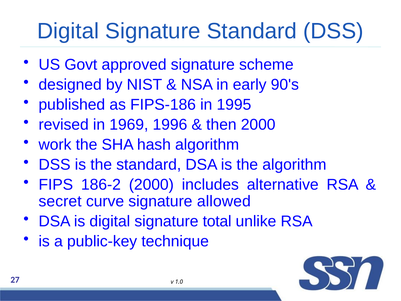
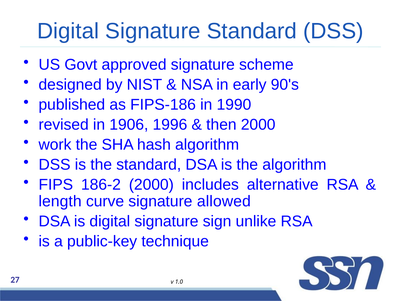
1995: 1995 -> 1990 (234, 105)
1969: 1969 -> 1906 (129, 124)
secret: secret -> length (60, 201)
total: total -> sign (217, 221)
